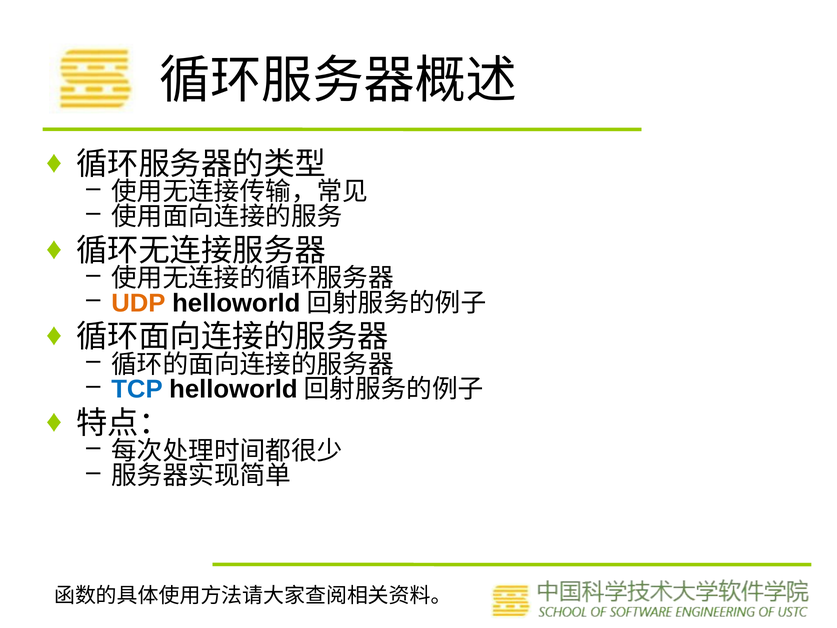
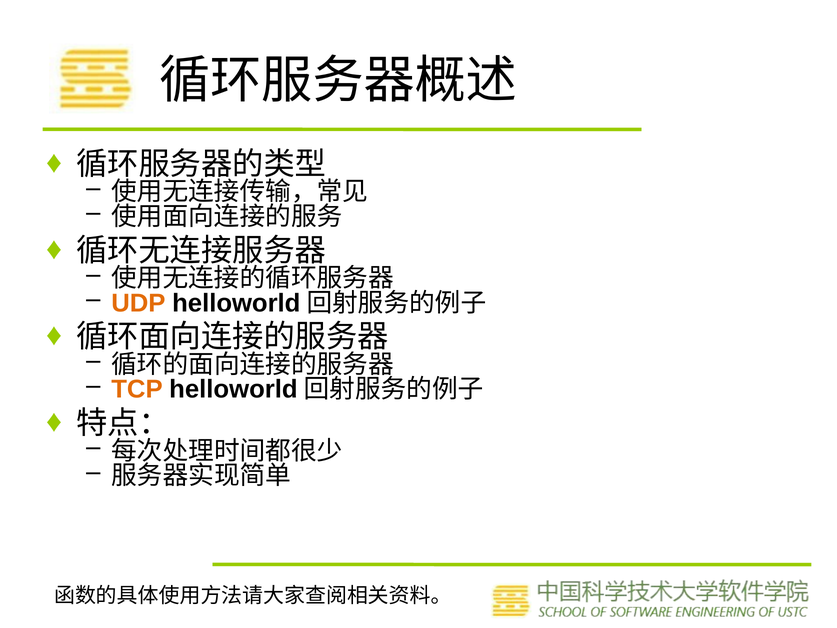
TCP colour: blue -> orange (137, 389)
